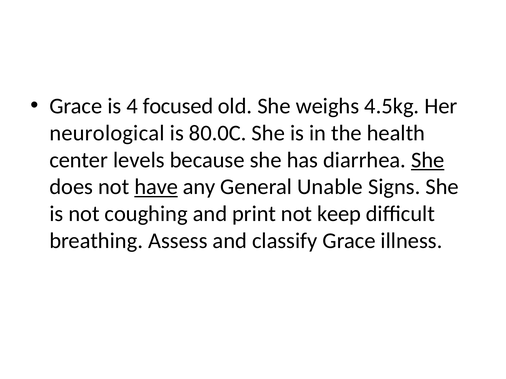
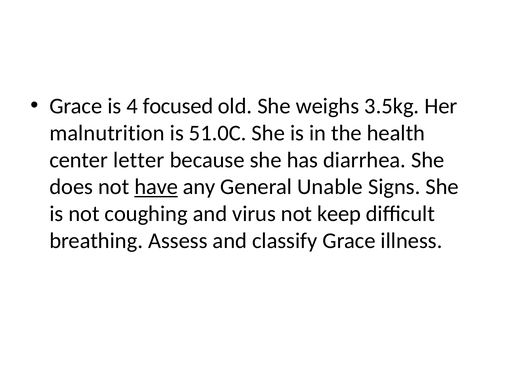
4.5kg: 4.5kg -> 3.5kg (392, 106)
neurological: neurological -> malnutrition (107, 133)
80.0C: 80.0C -> 51.0C (218, 133)
levels: levels -> letter (139, 160)
She underline: present -> none (428, 160)
print: print -> virus (254, 214)
